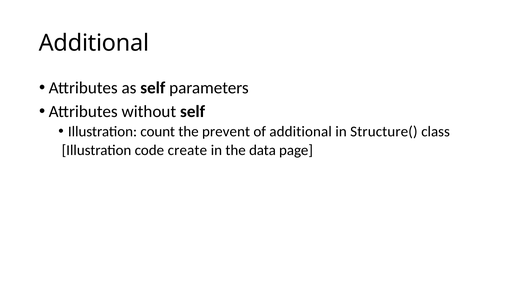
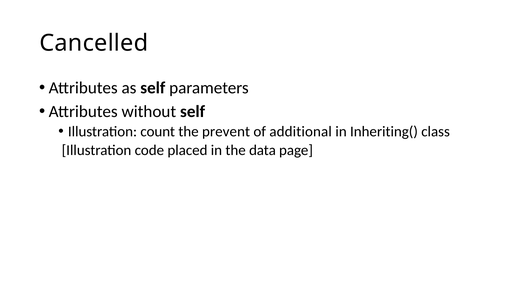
Additional: Additional -> Cancelled (94, 43)
Structure(: Structure( -> Inheriting( (384, 132)
create: create -> placed (187, 150)
